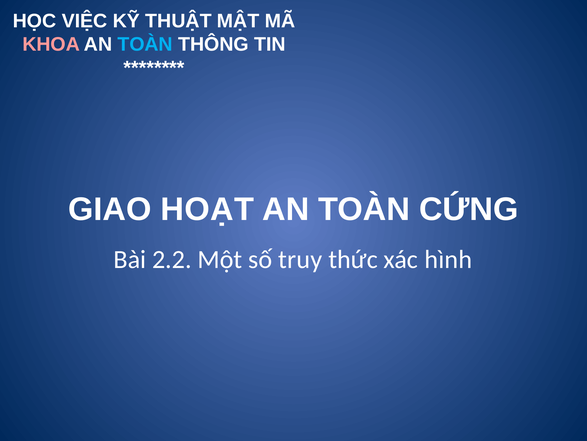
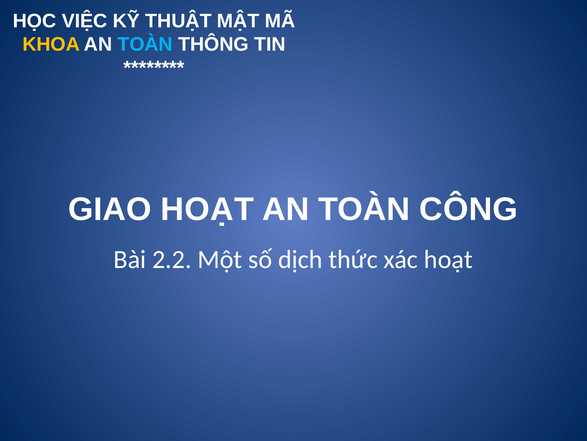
KHOA colour: pink -> yellow (51, 44)
CỨNG: CỨNG -> CÔNG (469, 209)
truy: truy -> dịch (300, 259)
xác hình: hình -> hoạt (448, 259)
